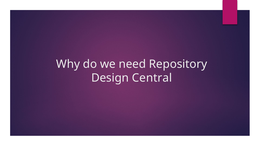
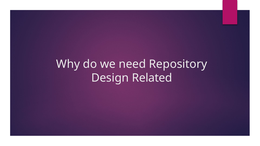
Central: Central -> Related (152, 78)
